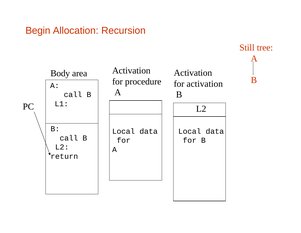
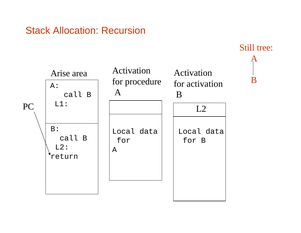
Begin: Begin -> Stack (38, 31)
Body: Body -> Arise (60, 73)
